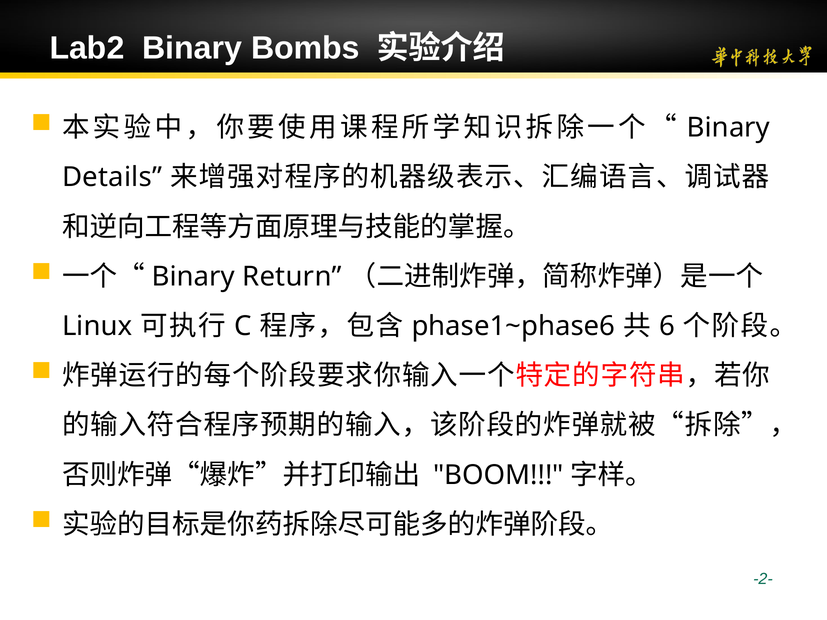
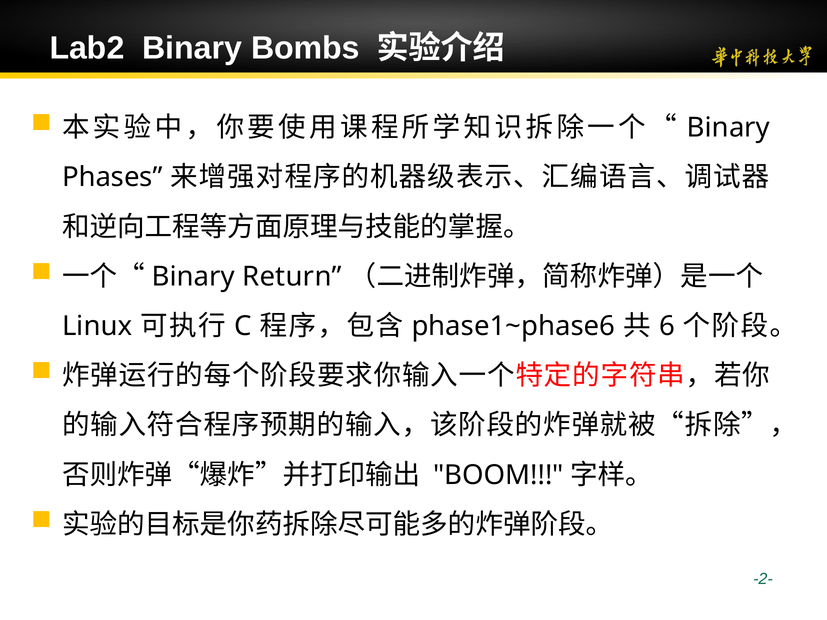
Details: Details -> Phases (112, 177)
